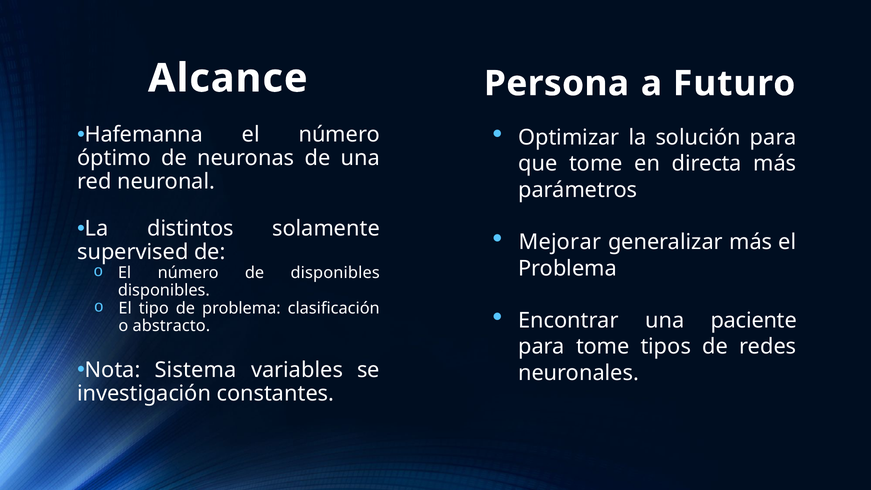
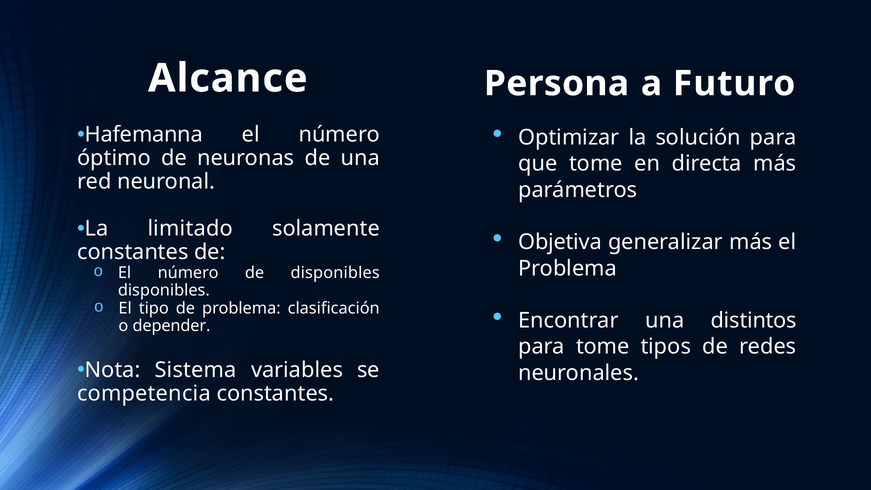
distintos: distintos -> limitado (190, 229)
Mejorar: Mejorar -> Objetiva (560, 242)
supervised: supervised -> constantes (133, 252)
paciente: paciente -> distintos (754, 321)
abstracto: abstracto -> depender (171, 326)
investigación: investigación -> competencia (144, 393)
